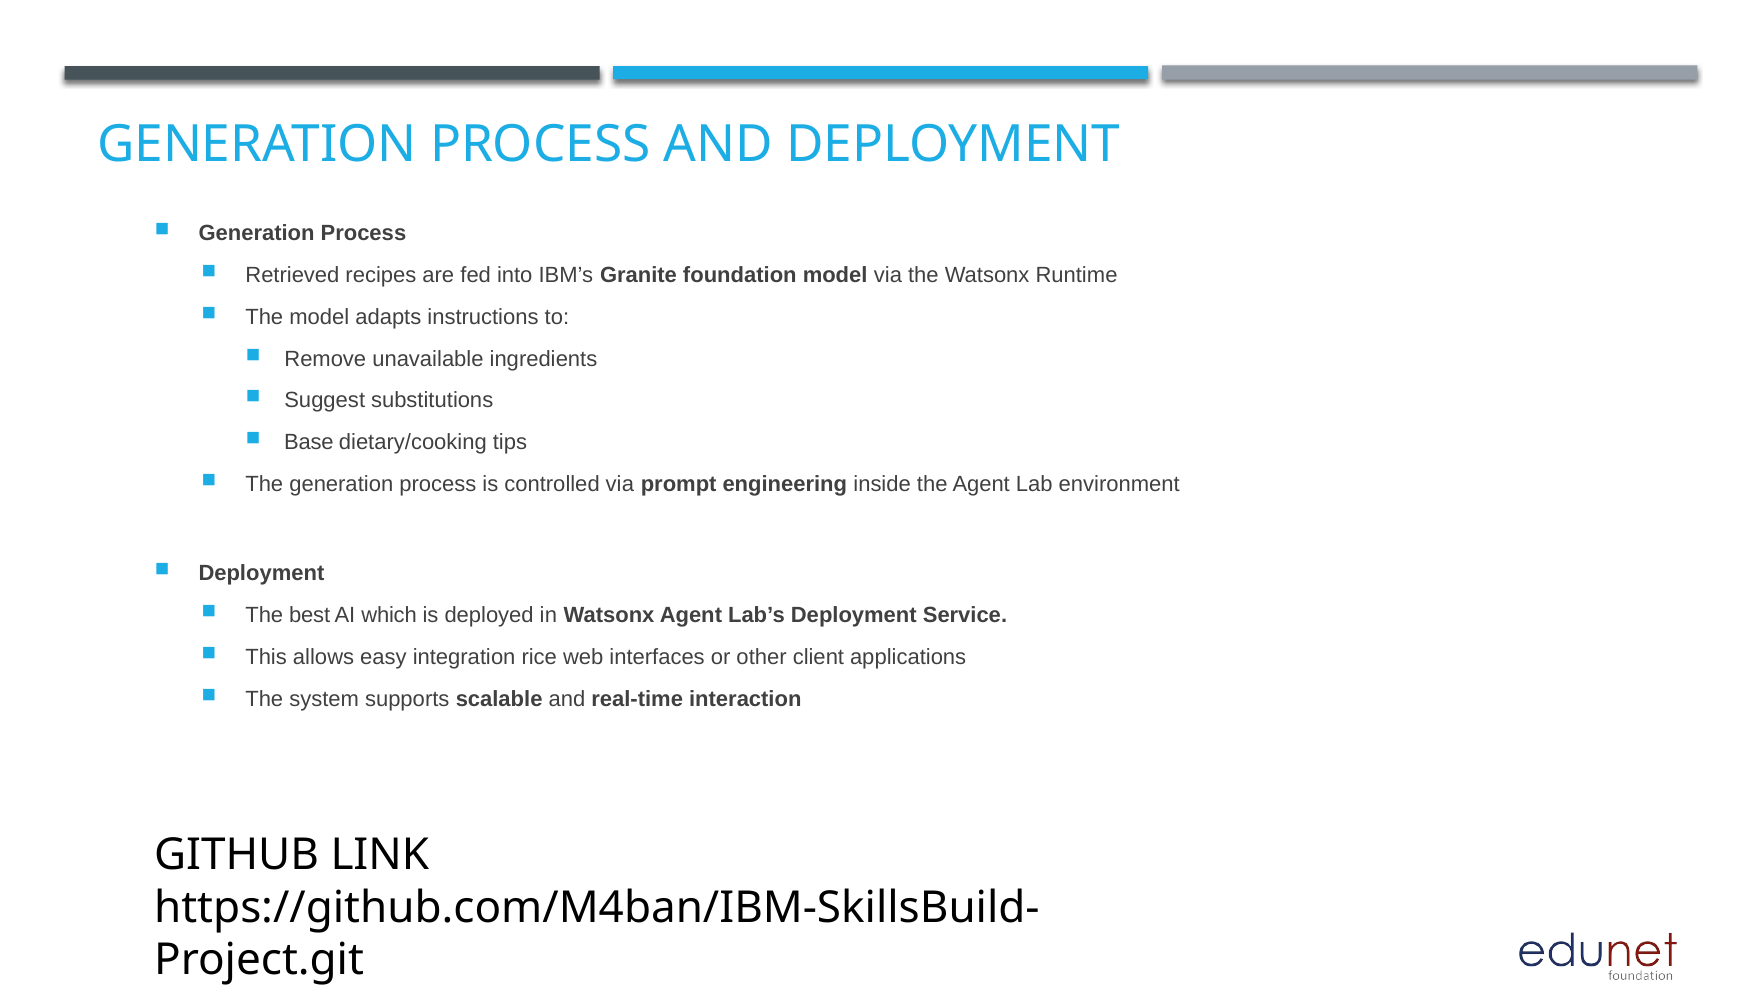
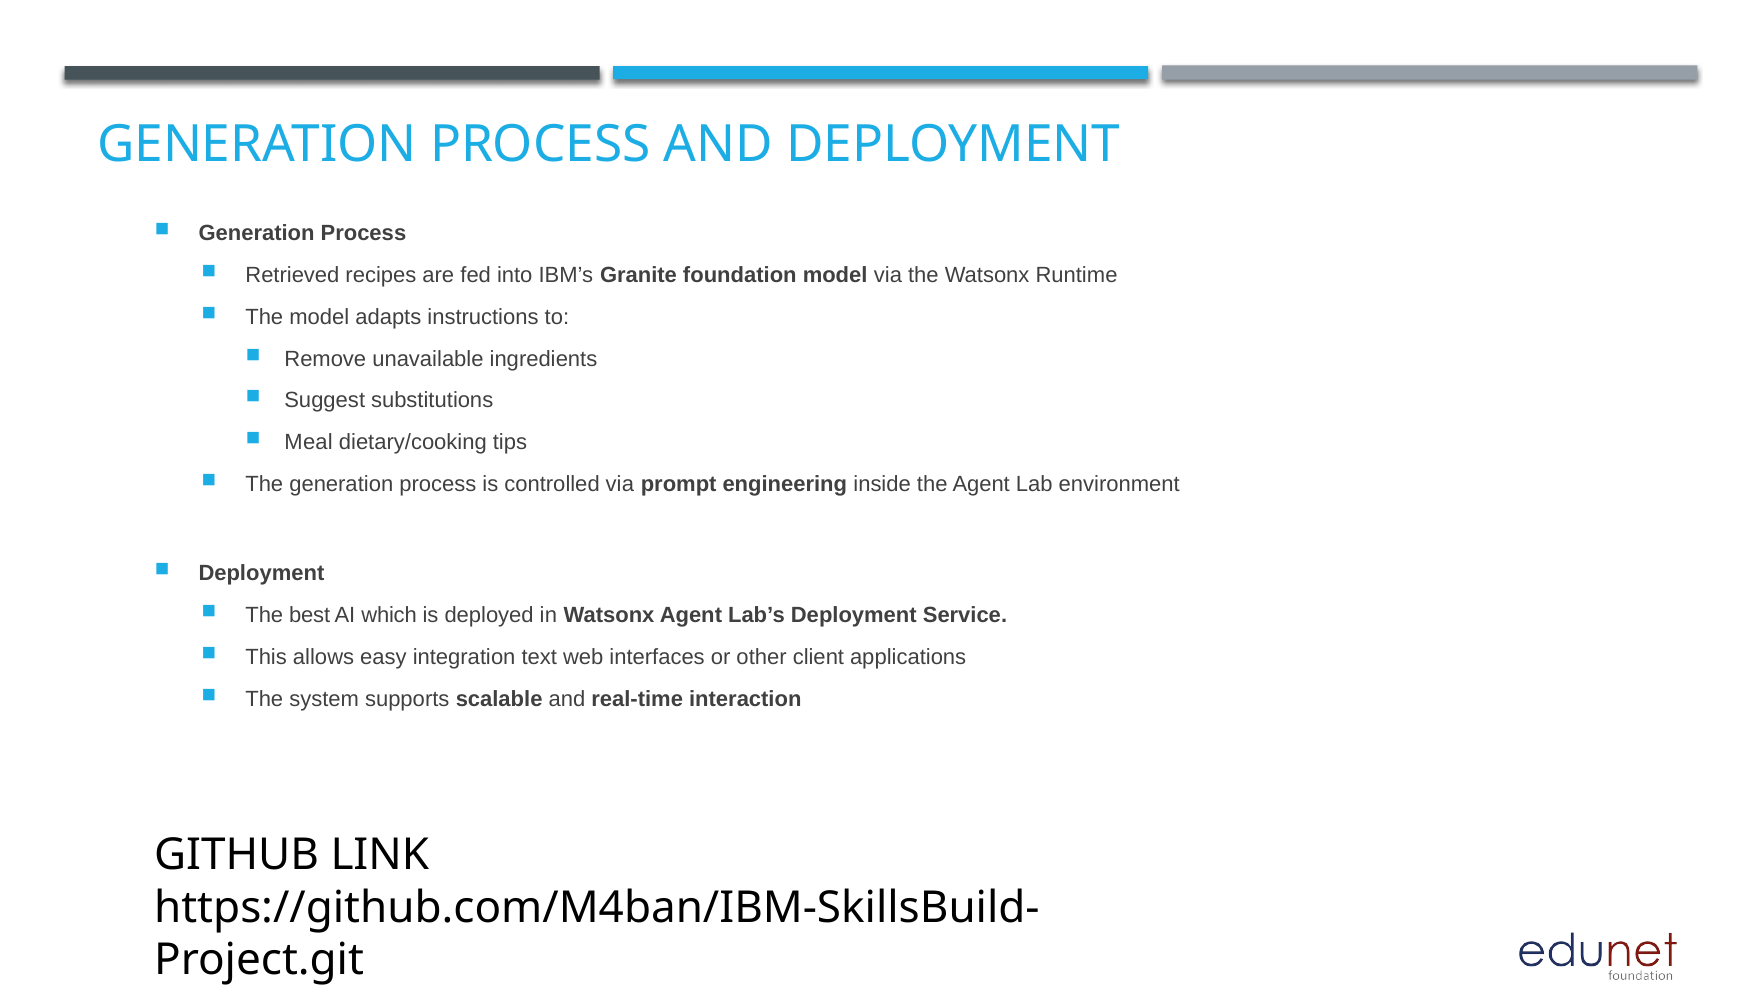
Base: Base -> Meal (309, 443)
rice: rice -> text (539, 657)
